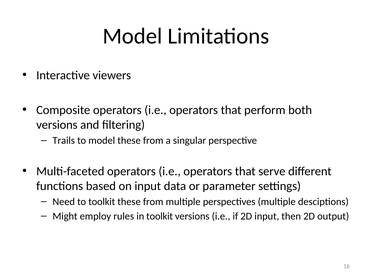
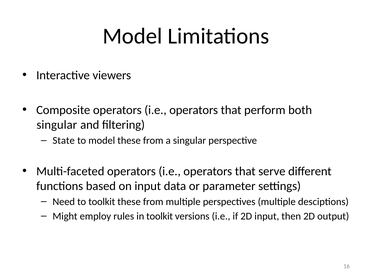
versions: versions -> singular (57, 125)
Trails: Trails -> State (64, 140)
